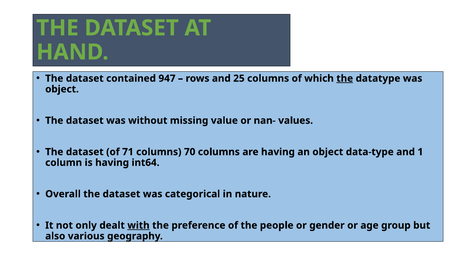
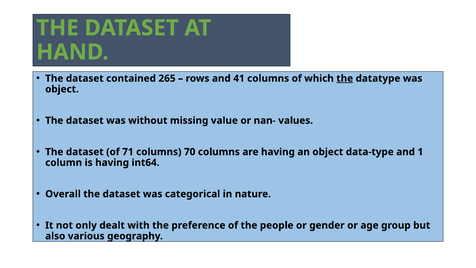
947: 947 -> 265 (167, 78)
25: 25 -> 41 (239, 78)
with underline: present -> none (138, 225)
